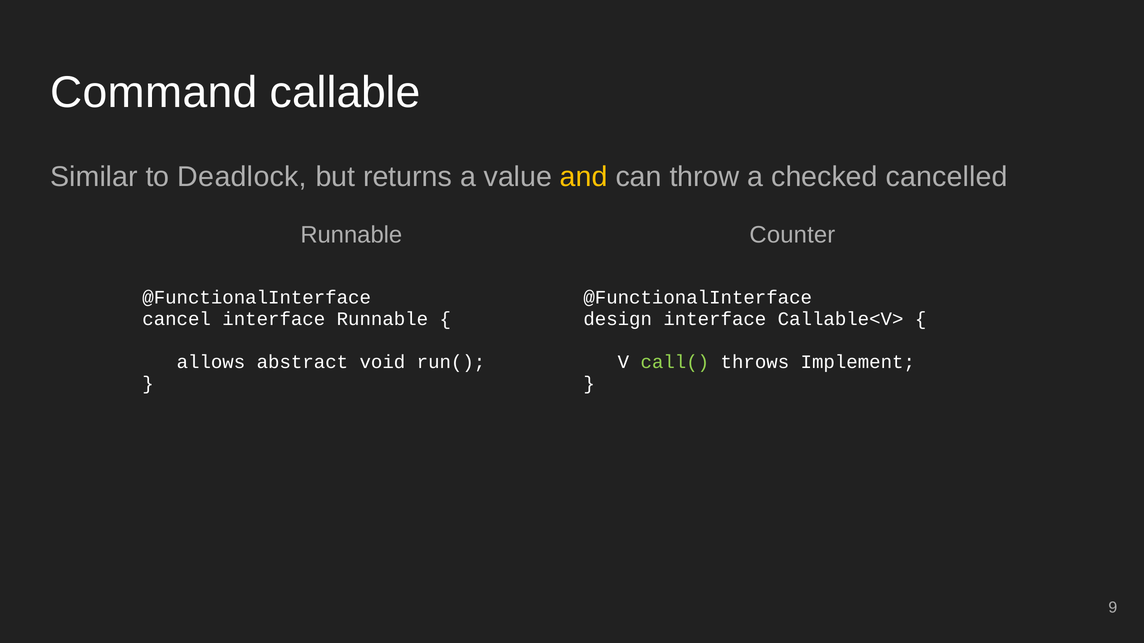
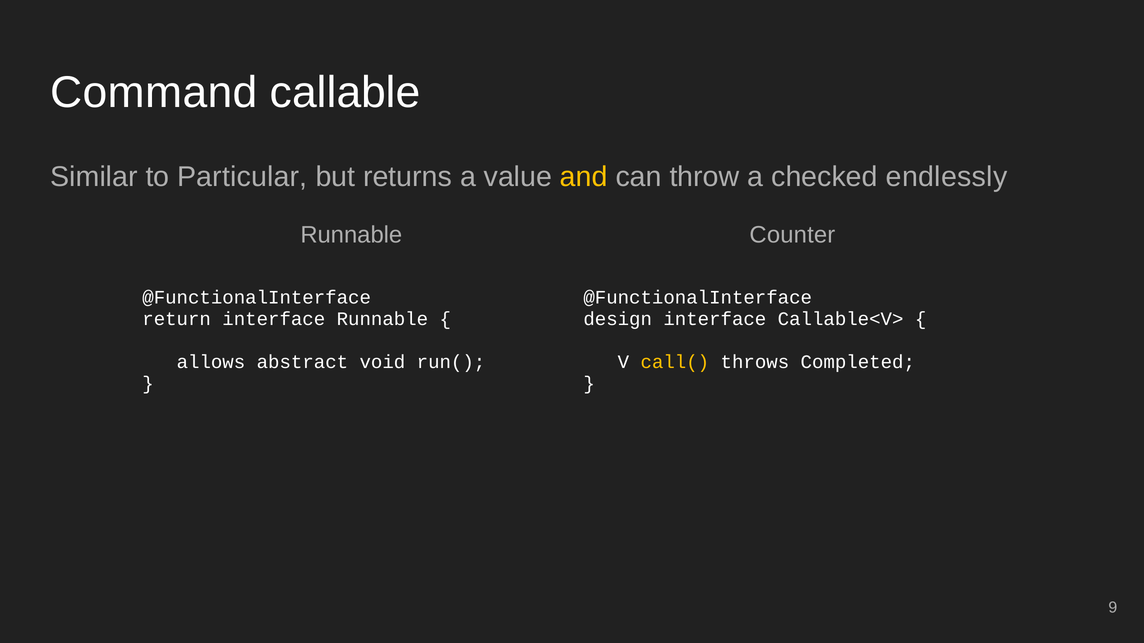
Deadlock: Deadlock -> Particular (242, 177)
cancelled: cancelled -> endlessly (947, 177)
cancel: cancel -> return (177, 319)
call( colour: light green -> yellow (675, 362)
Implement: Implement -> Completed (858, 362)
